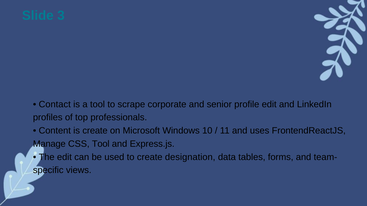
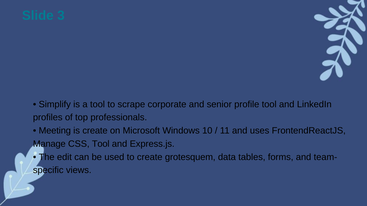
Contact: Contact -> Simplify (55, 105)
profile edit: edit -> tool (269, 105)
Content: Content -> Meeting (55, 131)
designation: designation -> grotesquem (190, 157)
